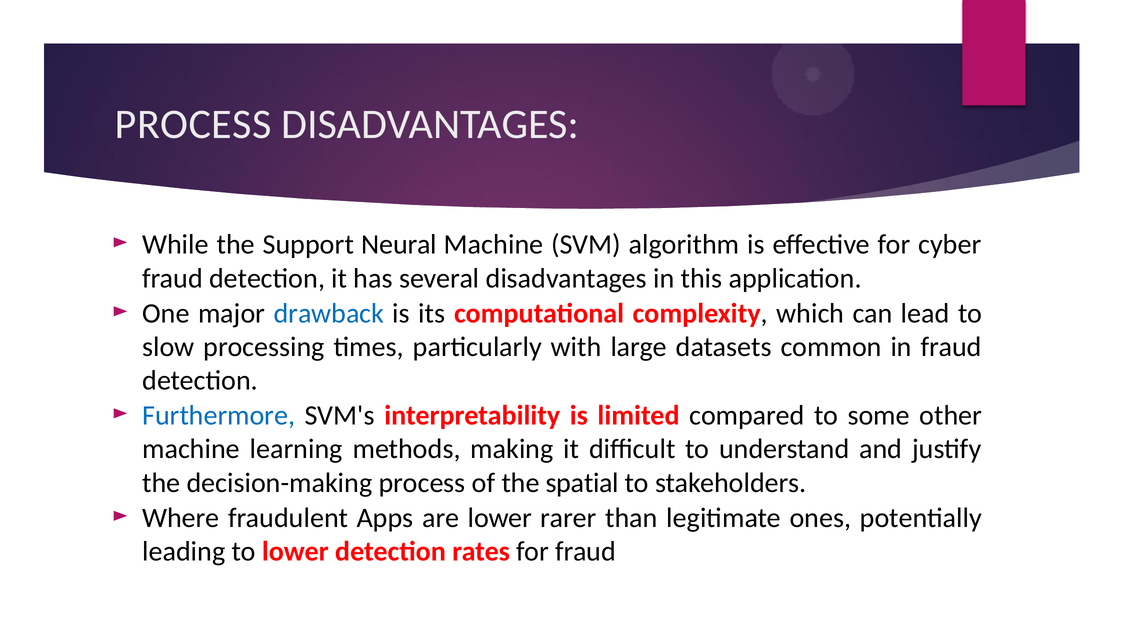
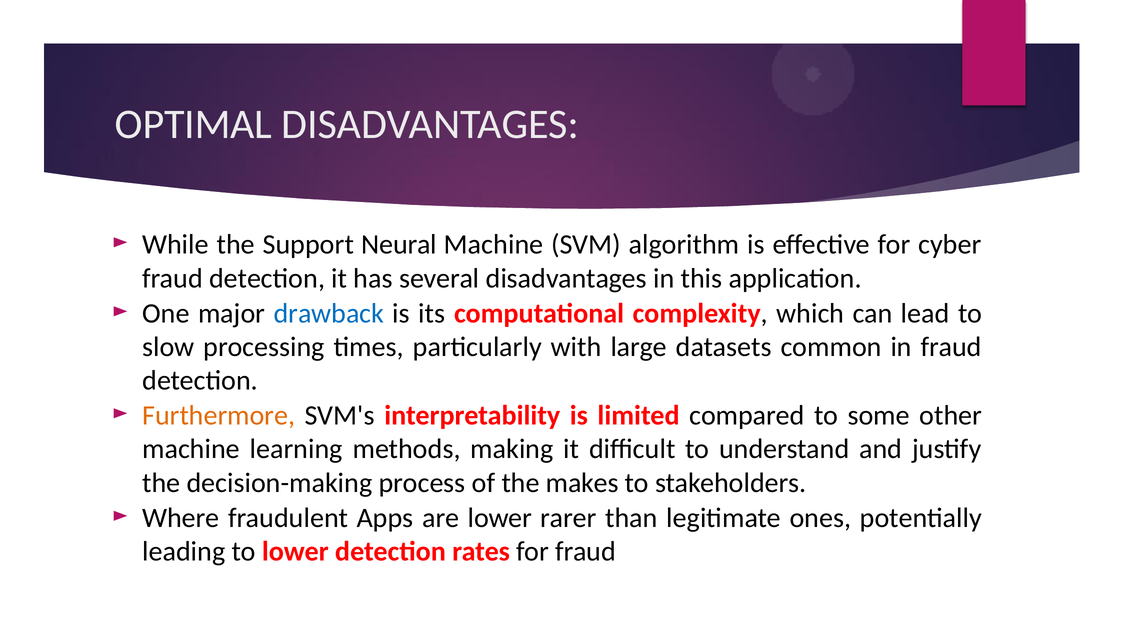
PROCESS: PROCESS -> OPTIMAL (194, 124)
Furthermore colour: blue -> orange (219, 416)
spatial: spatial -> makes (582, 483)
